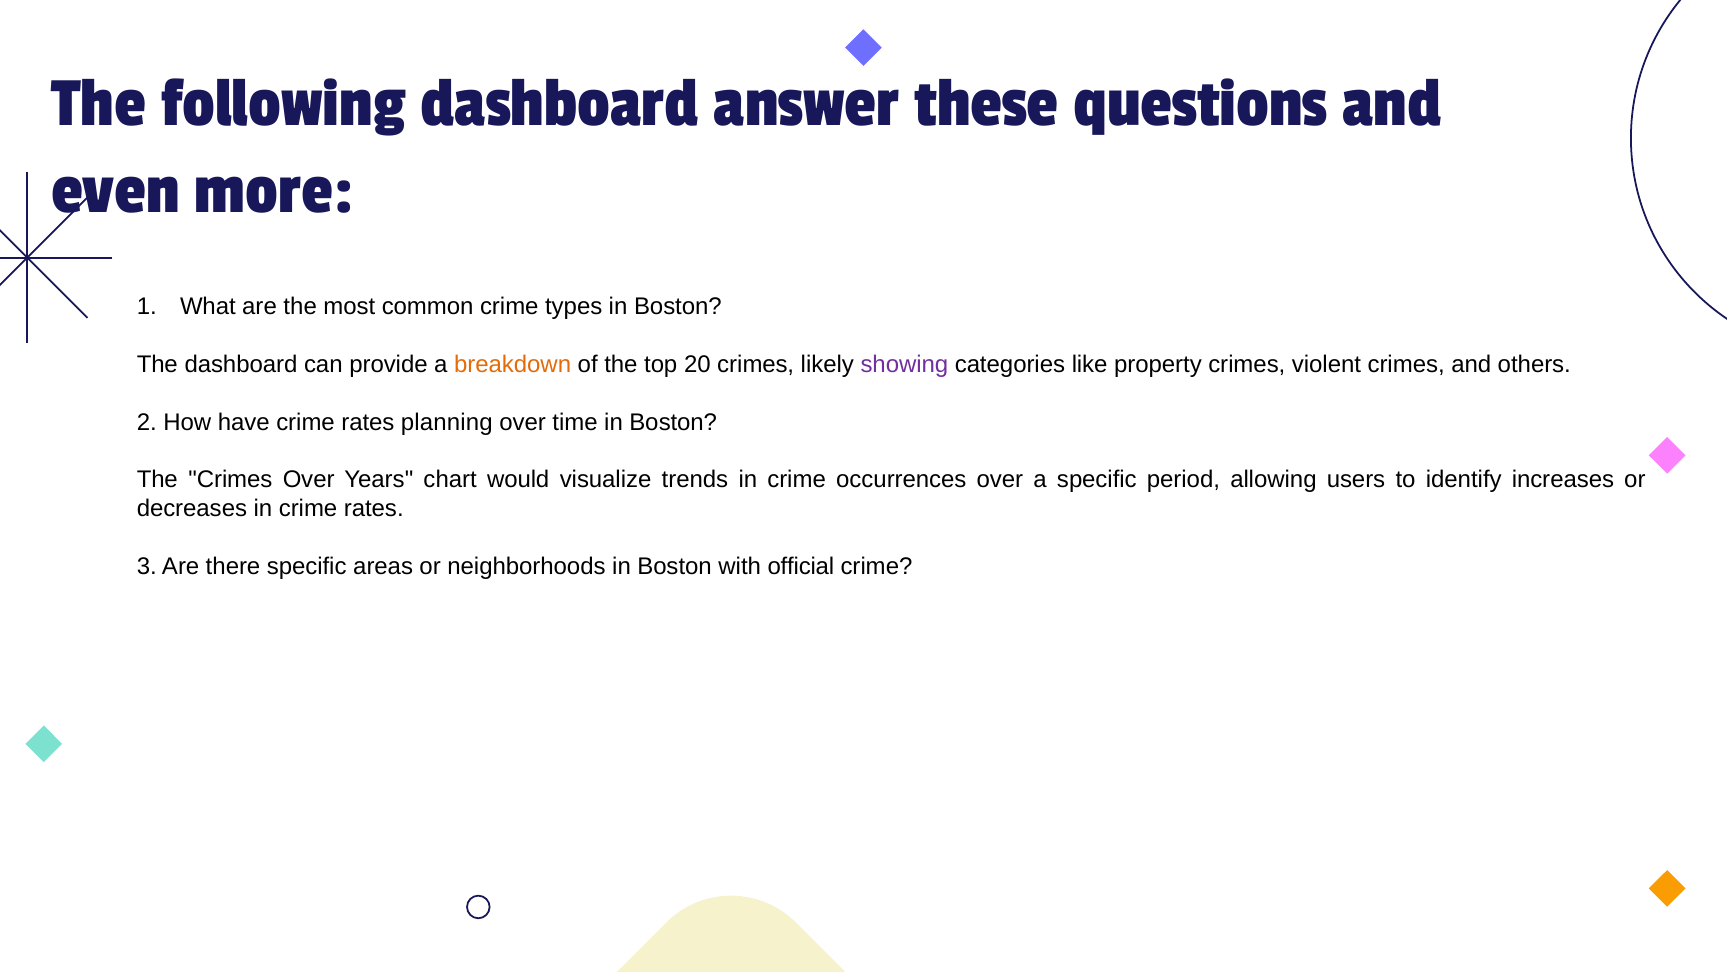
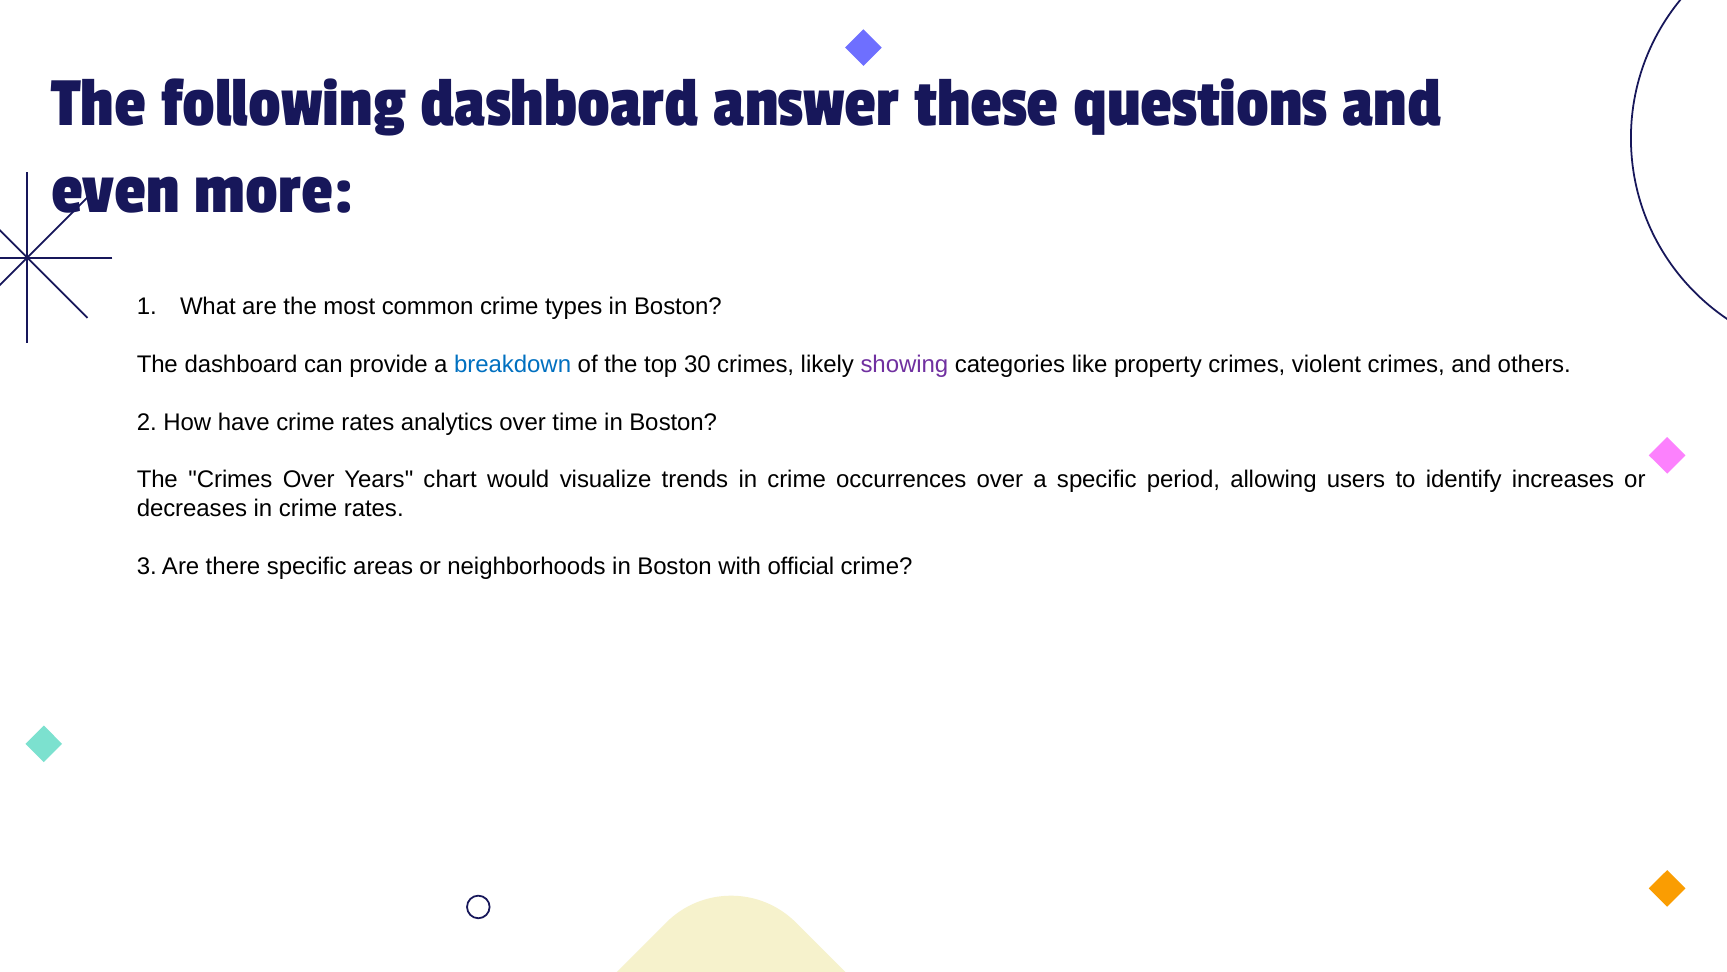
breakdown colour: orange -> blue (513, 364)
20: 20 -> 30 (697, 364)
planning: planning -> analytics (447, 422)
